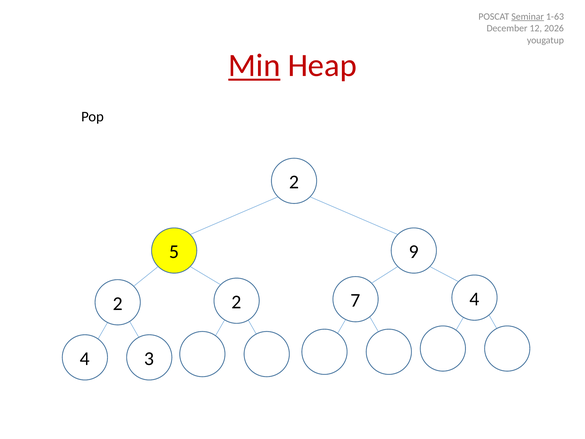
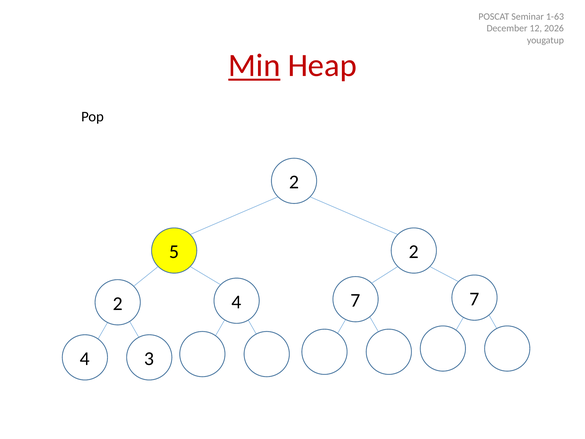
Seminar underline: present -> none (528, 17)
5 9: 9 -> 2 (414, 252)
2 2: 2 -> 4 (237, 302)
7 4: 4 -> 7 (474, 299)
